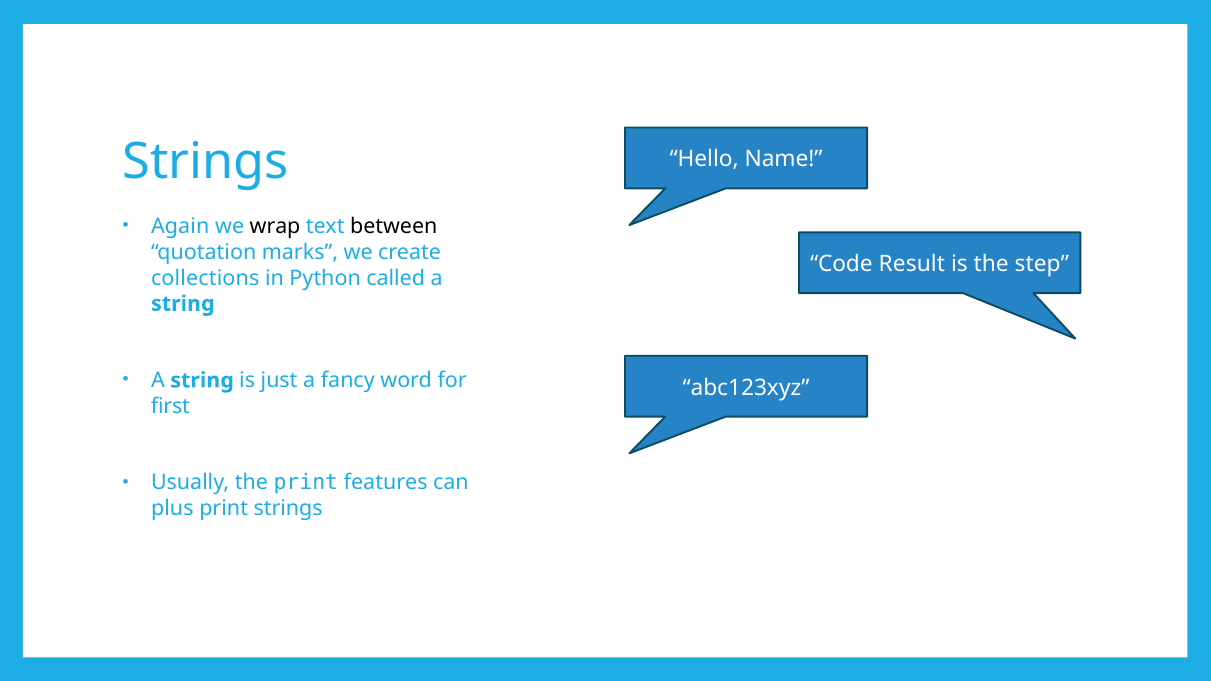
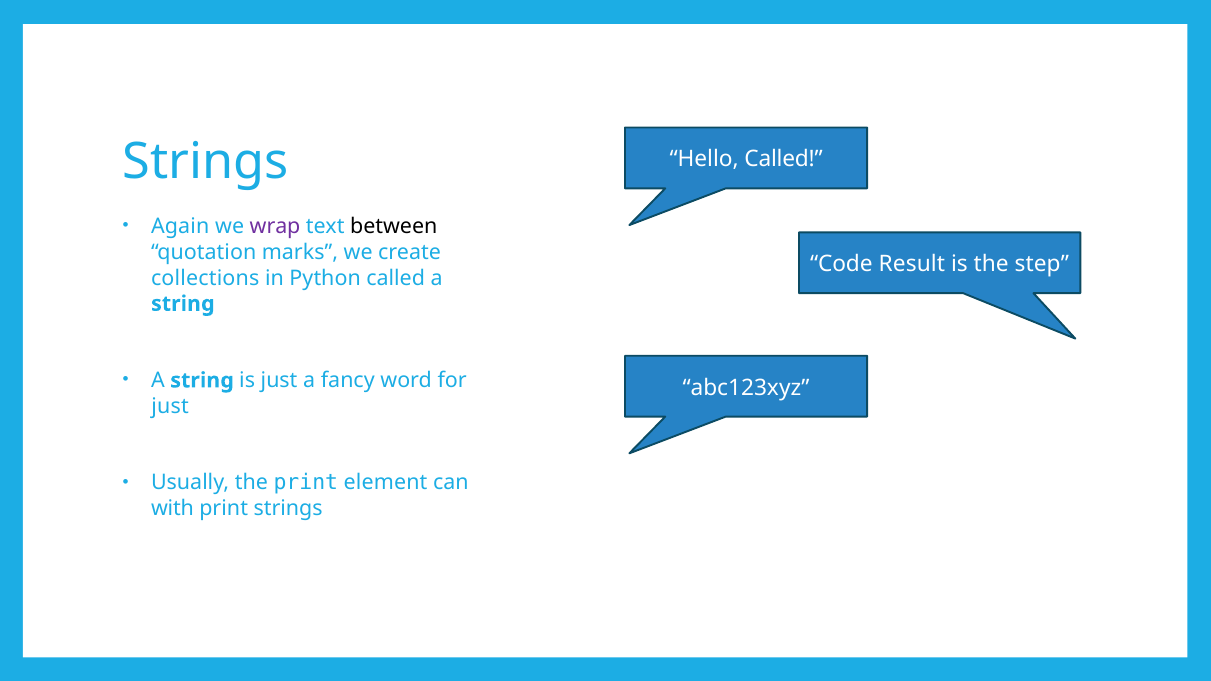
Hello Name: Name -> Called (784, 160)
wrap colour: black -> purple (275, 227)
first: first -> just (170, 406)
features: features -> element (386, 483)
plus: plus -> with (172, 509)
